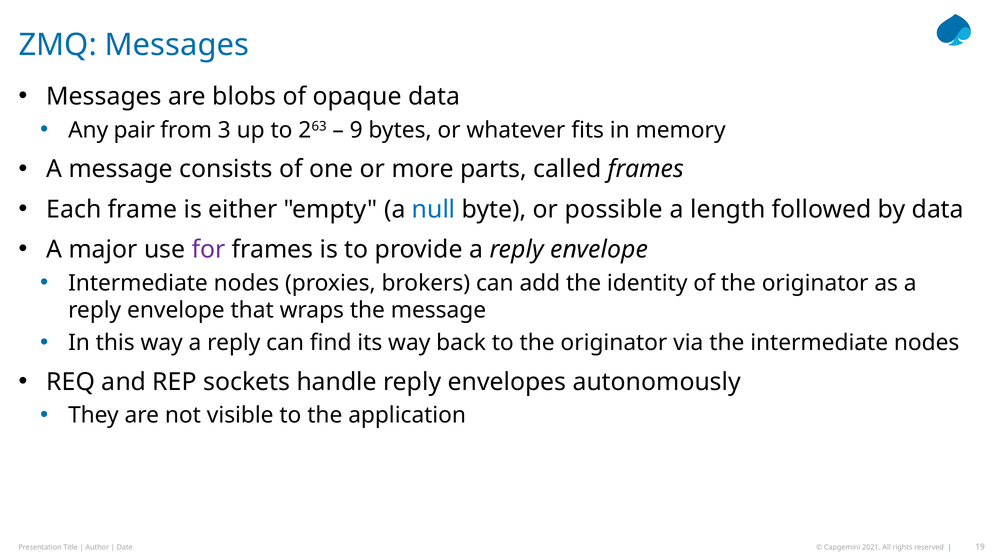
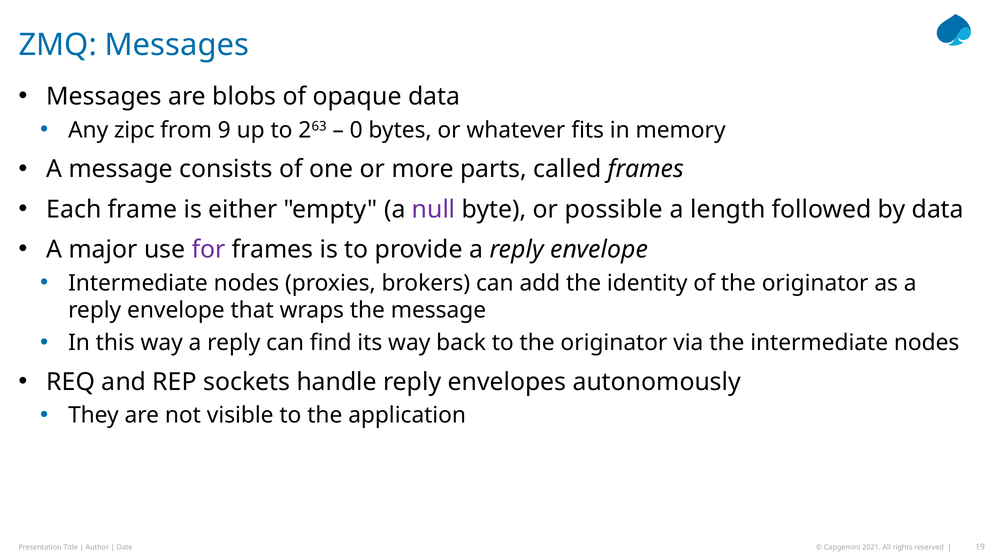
pair: pair -> zipc (134, 130)
3: 3 -> 9 (224, 130)
9: 9 -> 0 (356, 130)
null colour: blue -> purple (434, 209)
